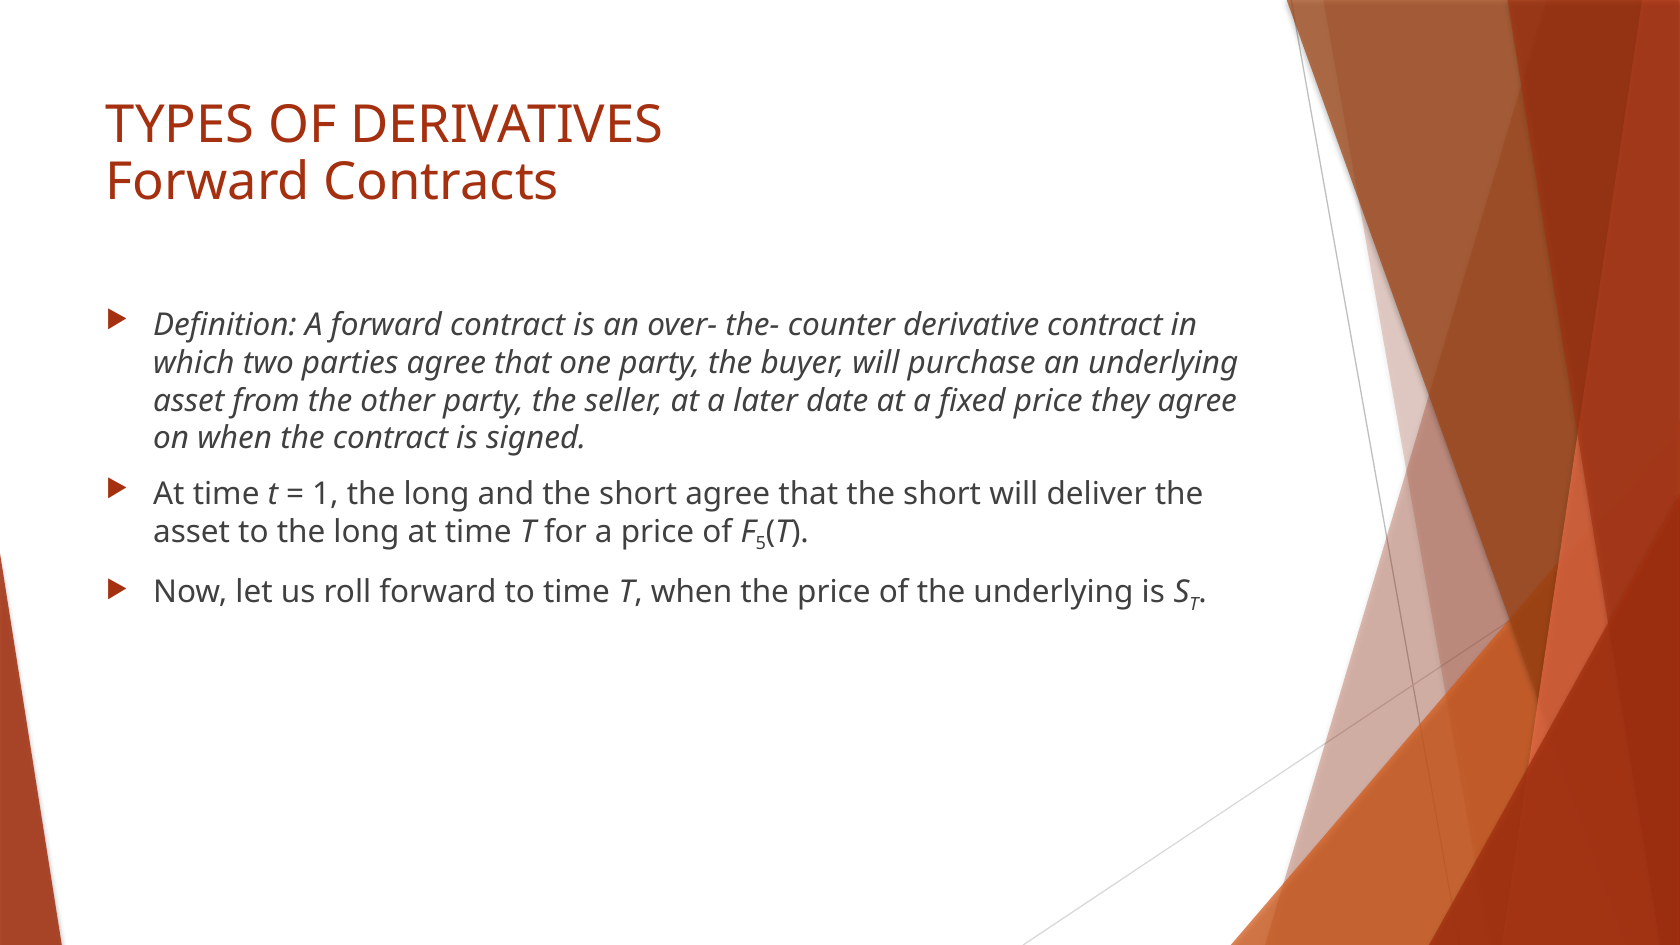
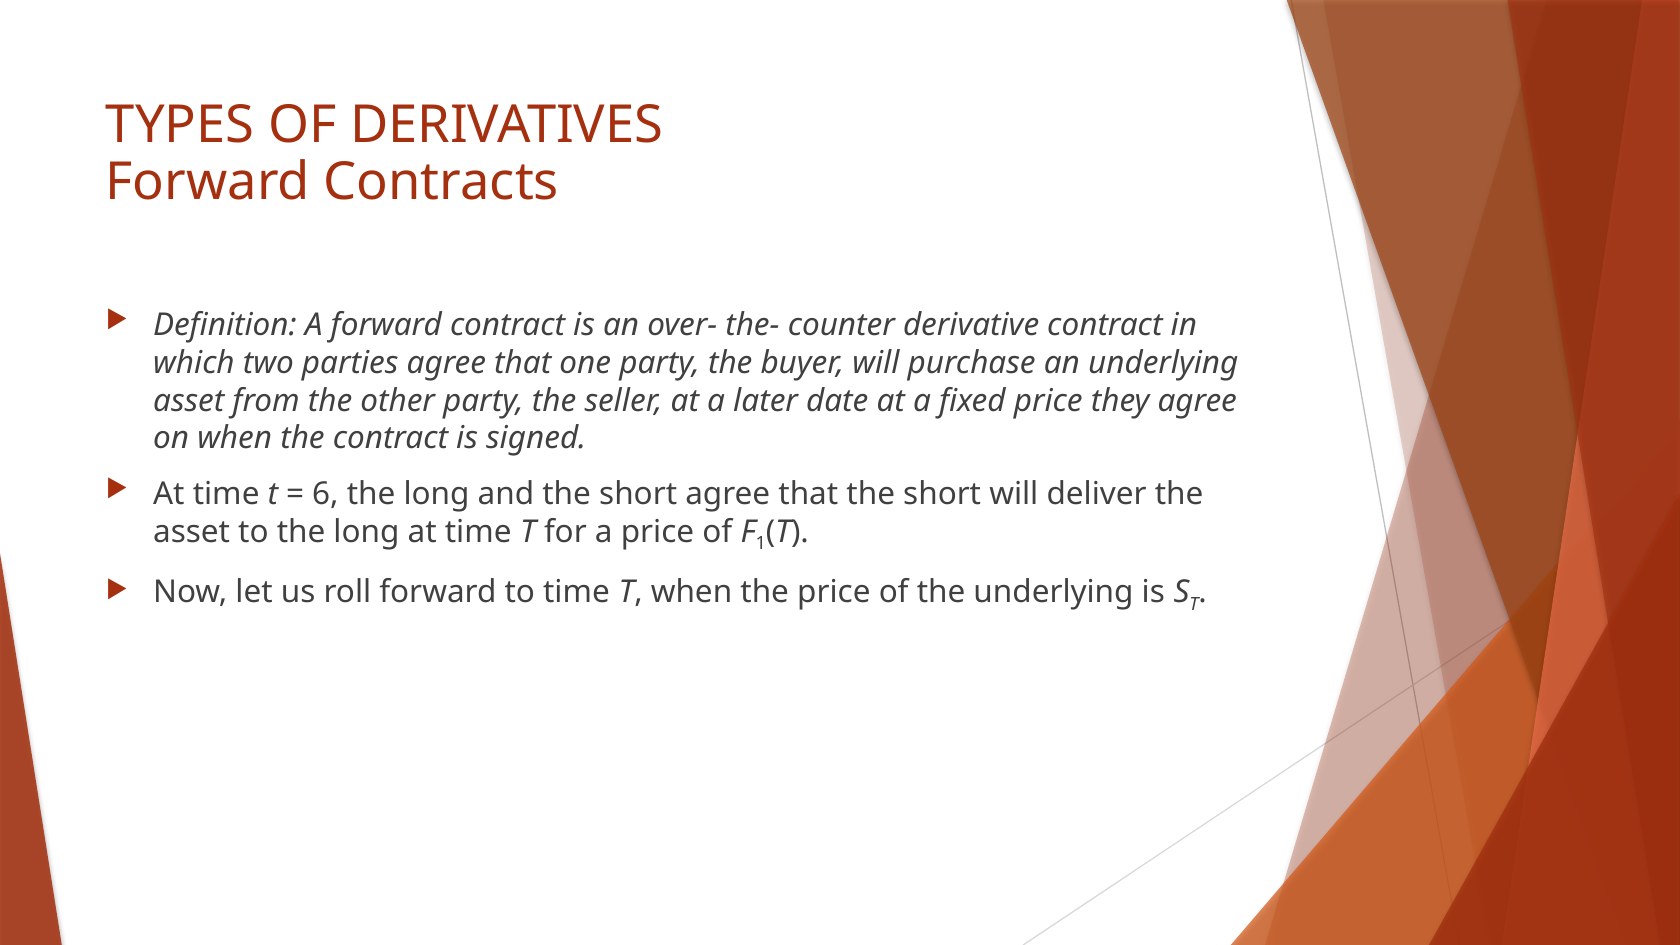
1: 1 -> 6 (325, 494)
5: 5 -> 1 (761, 544)
